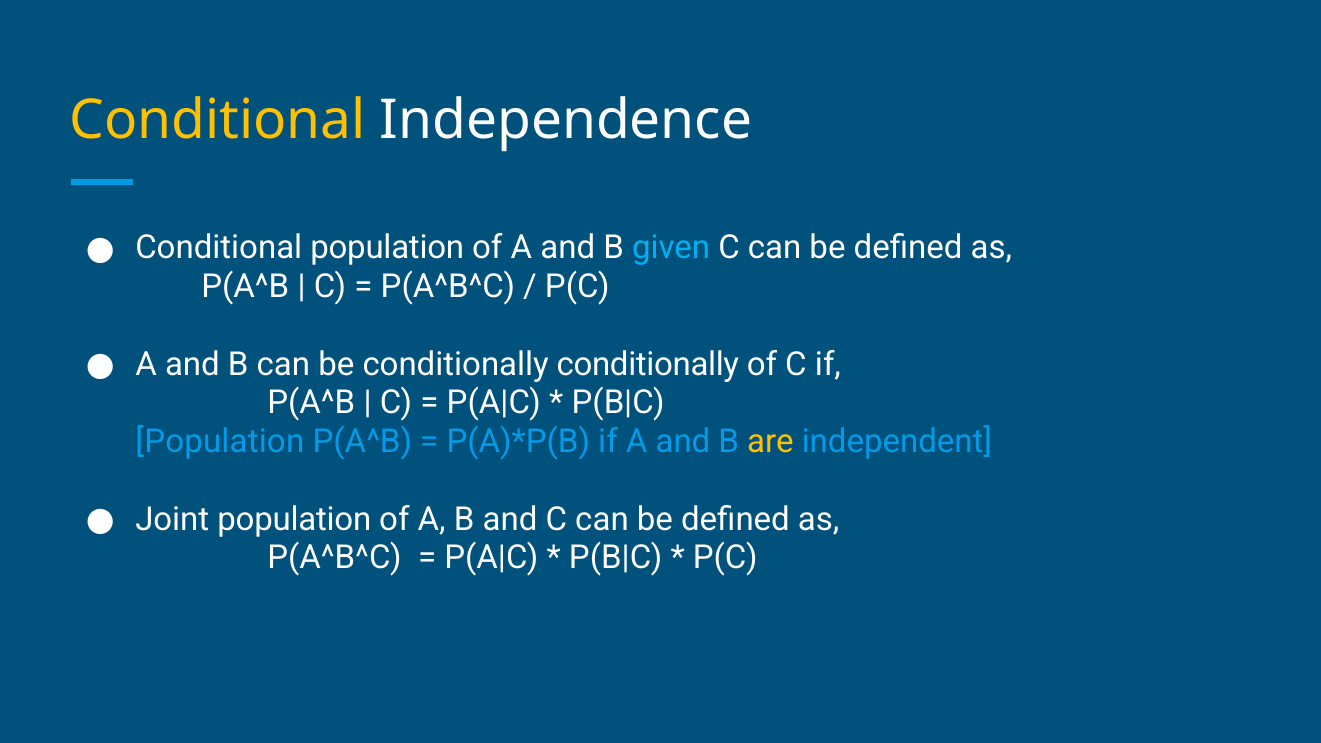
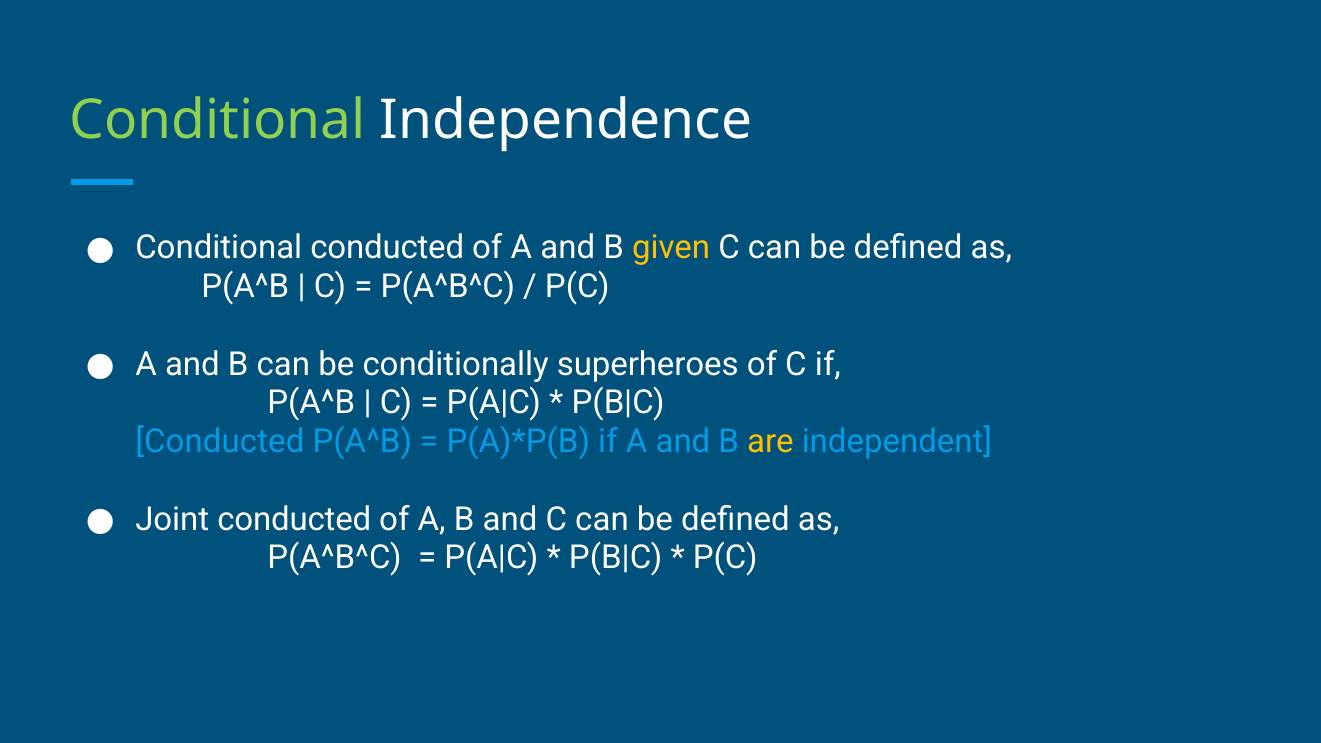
Conditional colour: yellow -> light green (217, 120)
Conditional population: population -> conducted (387, 248)
given colour: light blue -> yellow (671, 248)
conditionally conditionally: conditionally -> superheroes (648, 364)
Population: Population -> Conducted (220, 442)
Joint population: population -> conducted (294, 519)
